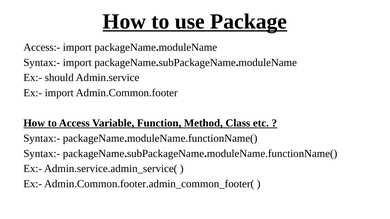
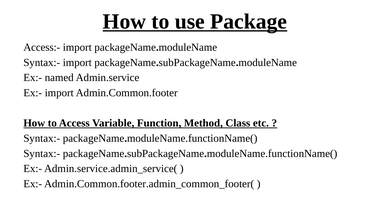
should: should -> named (59, 78)
